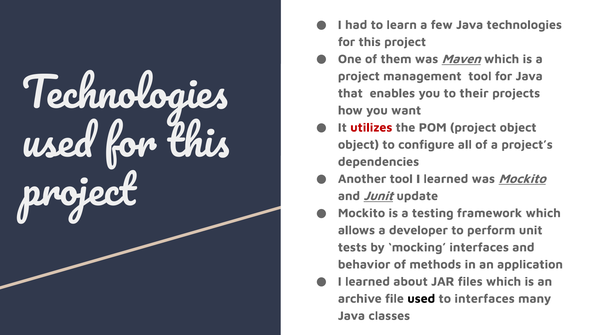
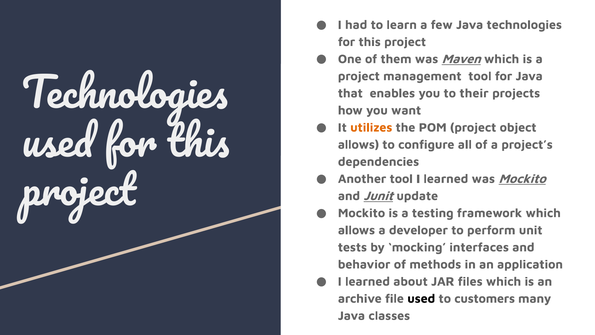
utilizes colour: red -> orange (371, 127)
object: object -> allows (358, 144)
to interfaces: interfaces -> customers (485, 298)
